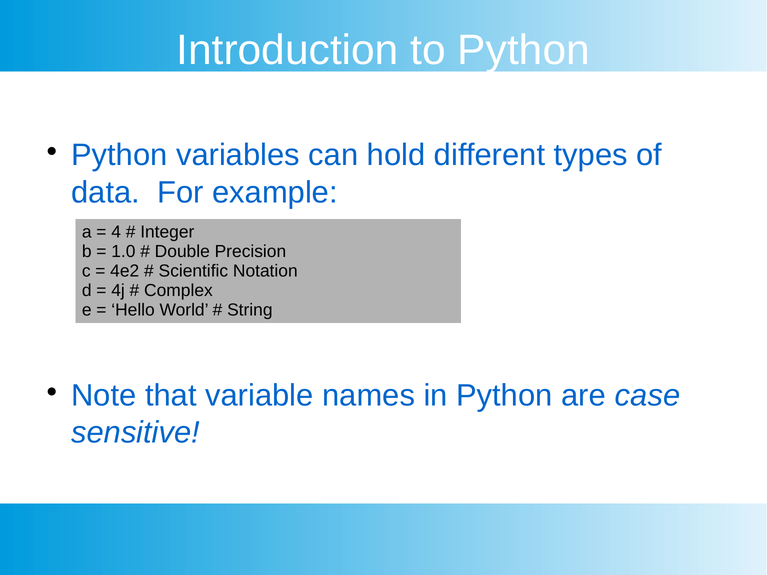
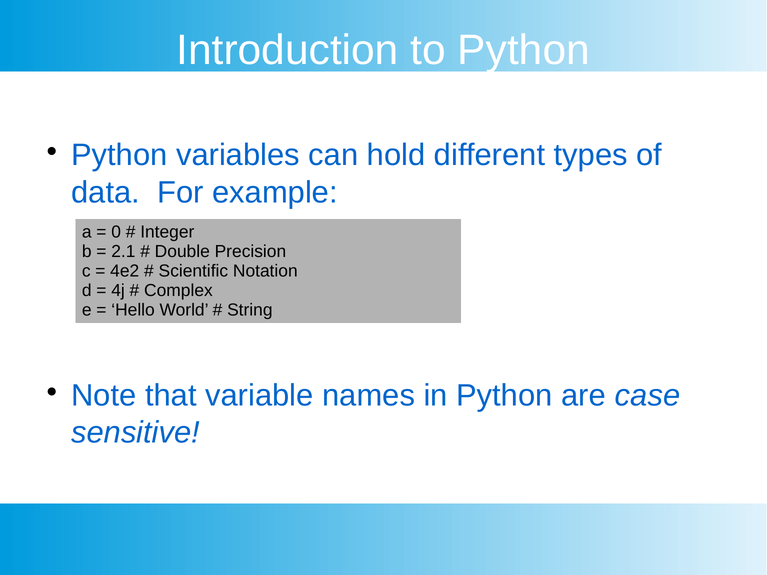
4: 4 -> 0 (116, 232)
1.0: 1.0 -> 2.1 (123, 252)
